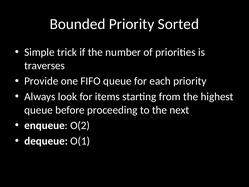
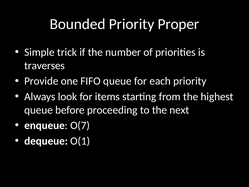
Sorted: Sorted -> Proper (178, 24)
O(2: O(2 -> O(7 (80, 125)
